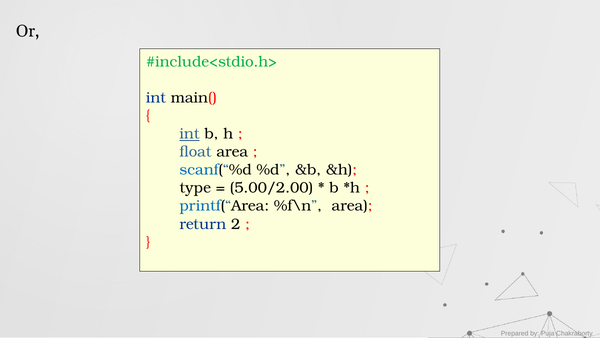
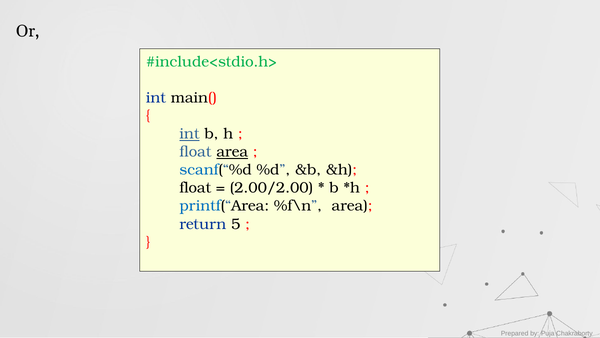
area underline: none -> present (232, 152)
type: type -> float (195, 188)
5.00/2.00: 5.00/2.00 -> 2.00/2.00 (271, 188)
2: 2 -> 5 (236, 224)
